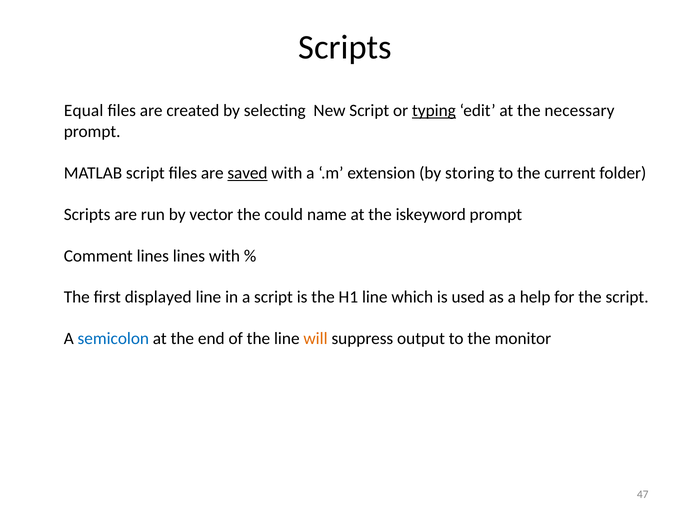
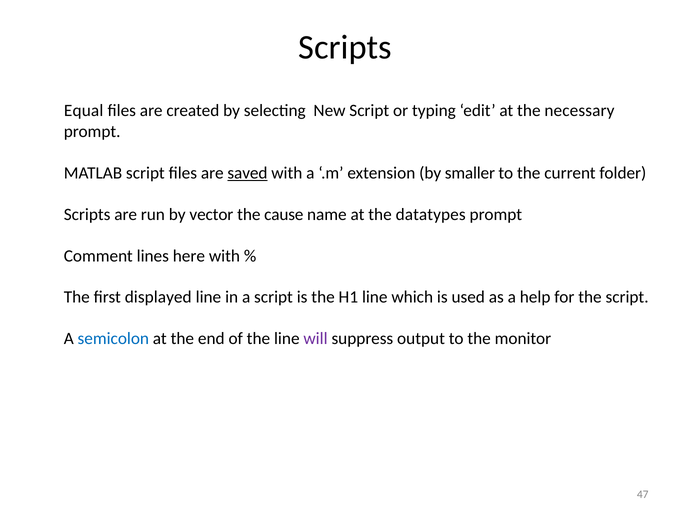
typing underline: present -> none (434, 111)
storing: storing -> smaller (470, 173)
could: could -> cause (284, 214)
iskeyword: iskeyword -> datatypes (431, 214)
lines lines: lines -> here (189, 256)
will colour: orange -> purple (315, 338)
